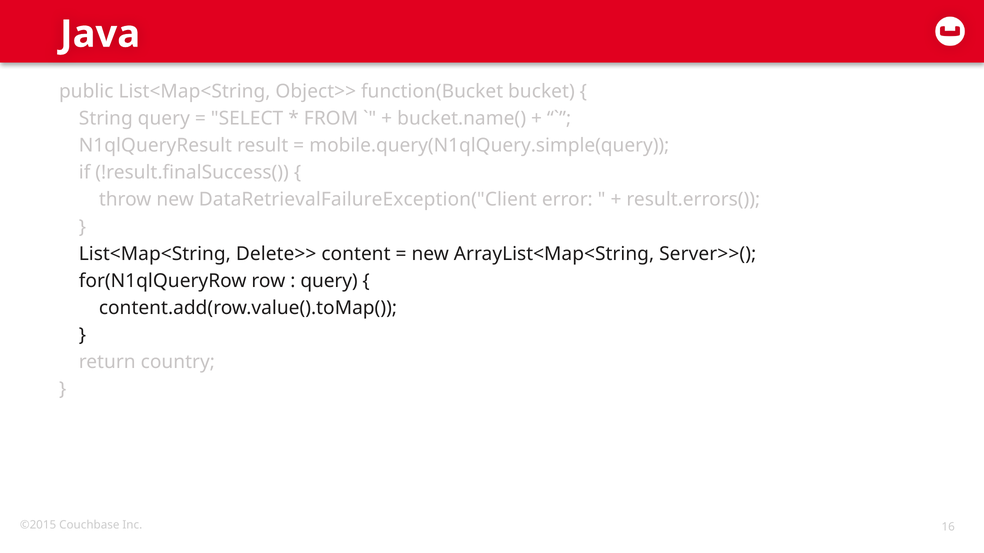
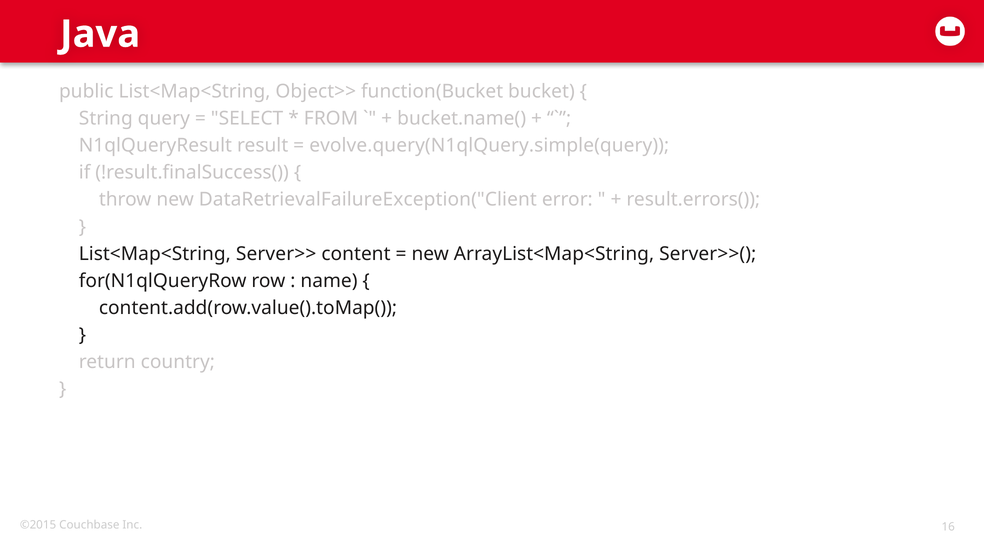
mobile.query(N1qlQuery.simple(query: mobile.query(N1qlQuery.simple(query -> evolve.query(N1qlQuery.simple(query (489, 146)
Delete>>: Delete>> -> Server>> (276, 254)
query: query -> name (329, 281)
